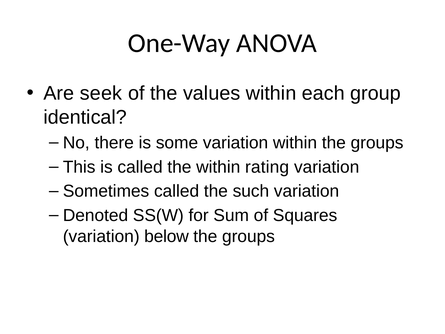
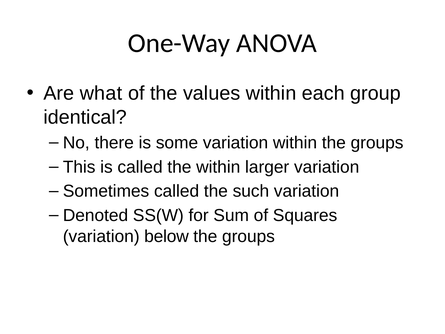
seek: seek -> what (101, 93)
rating: rating -> larger (267, 167)
